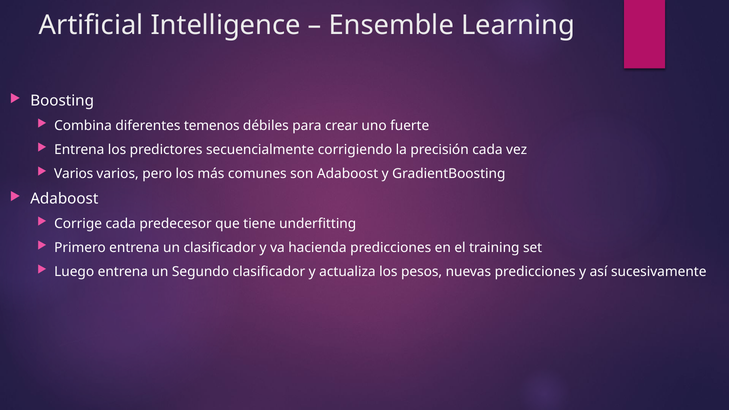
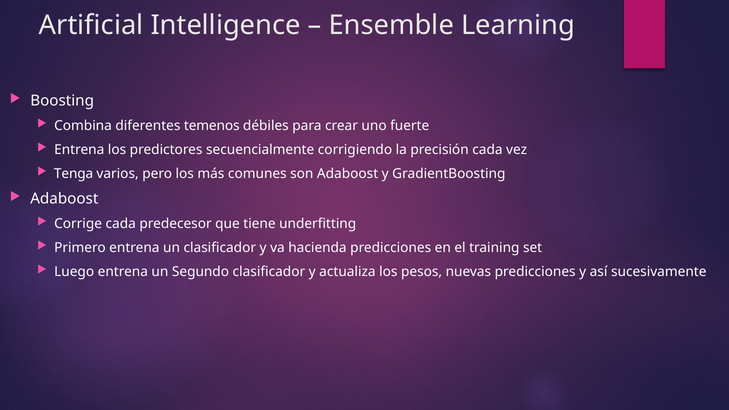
Varios: Varios -> Tenga (74, 174)
